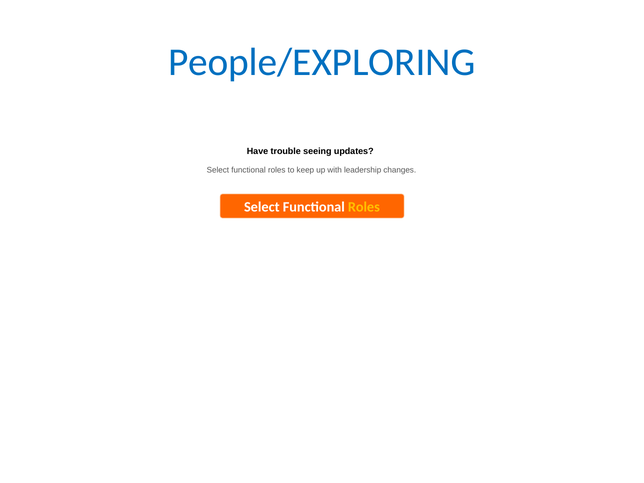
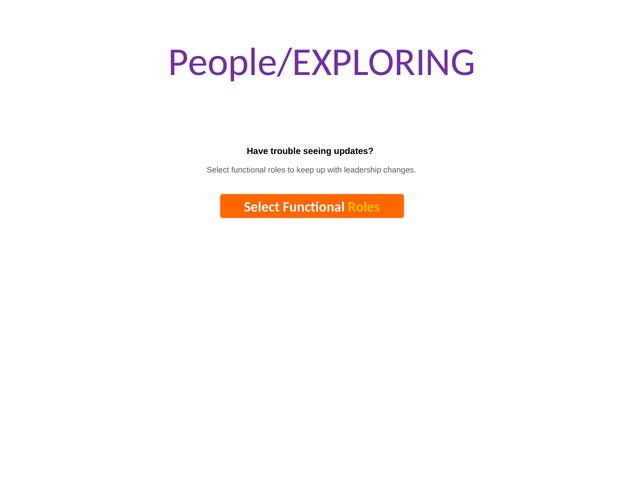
People/EXPLORING colour: blue -> purple (322, 62)
